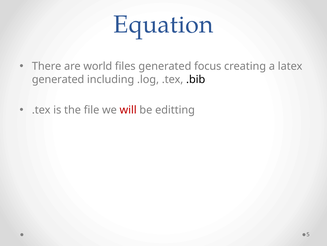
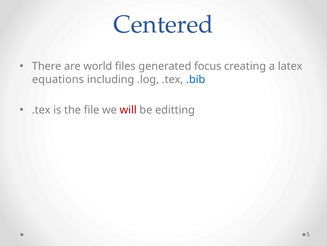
Equation: Equation -> Centered (163, 24)
generated: generated -> equations (58, 79)
.bib colour: black -> blue (196, 79)
